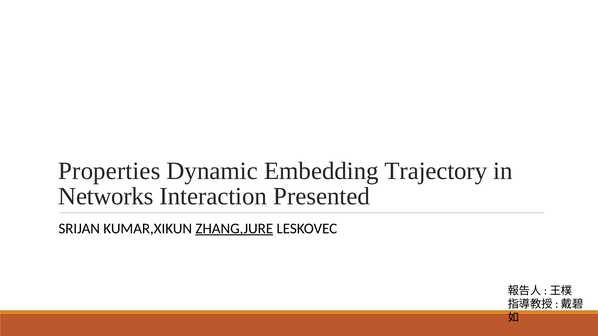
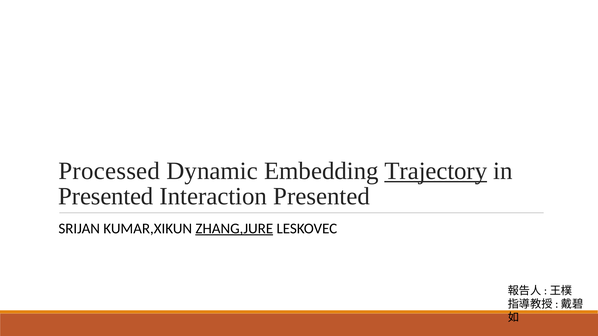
Properties: Properties -> Processed (109, 171)
Trajectory underline: none -> present (436, 171)
Networks: Networks -> Presented (106, 197)
